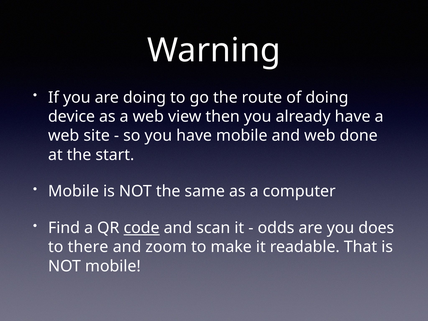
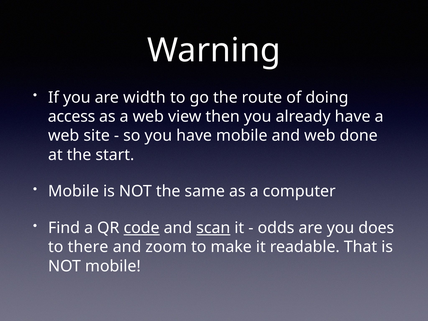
are doing: doing -> width (144, 98)
device: device -> access (72, 117)
scan underline: none -> present (213, 228)
